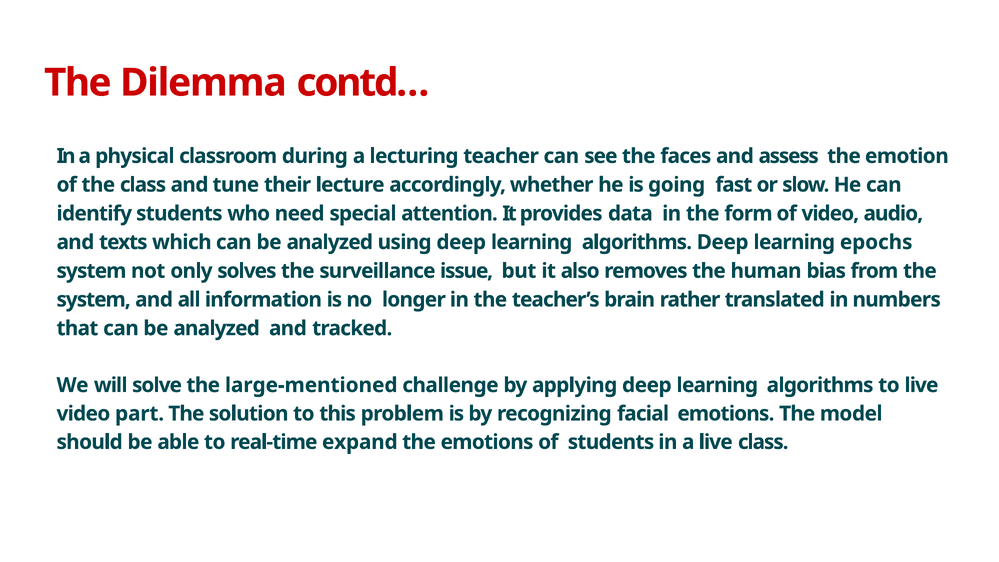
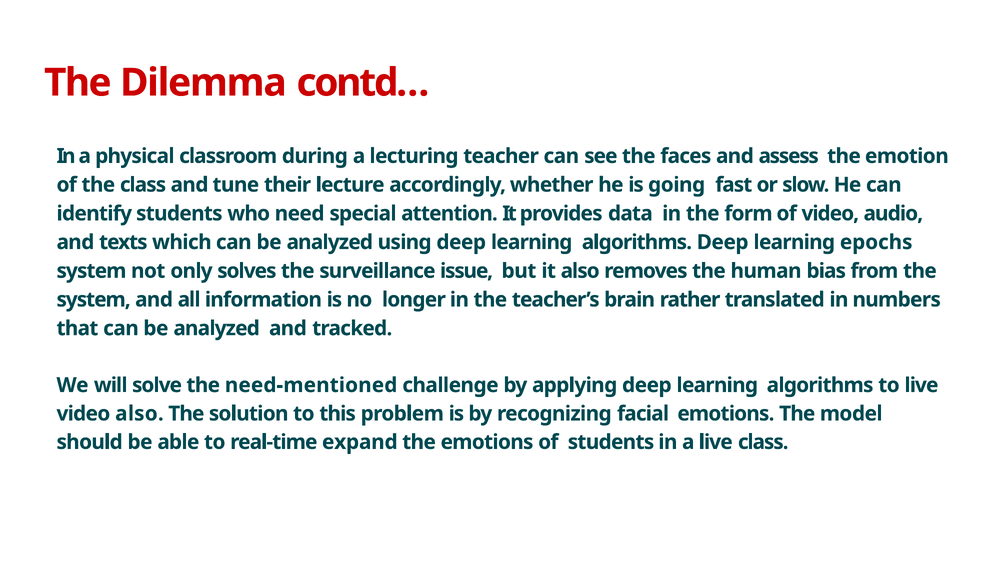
large-mentioned: large-mentioned -> need-mentioned (311, 385)
video part: part -> also (139, 414)
